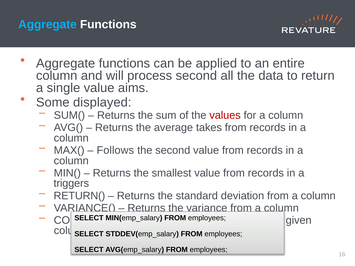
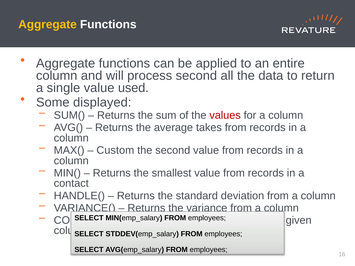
Aggregate colour: light blue -> yellow (48, 24)
aims: aims -> used (133, 88)
Follows: Follows -> Custom (115, 150)
triggers: triggers -> contact (71, 184)
RETURN(: RETURN( -> HANDLE( (79, 196)
